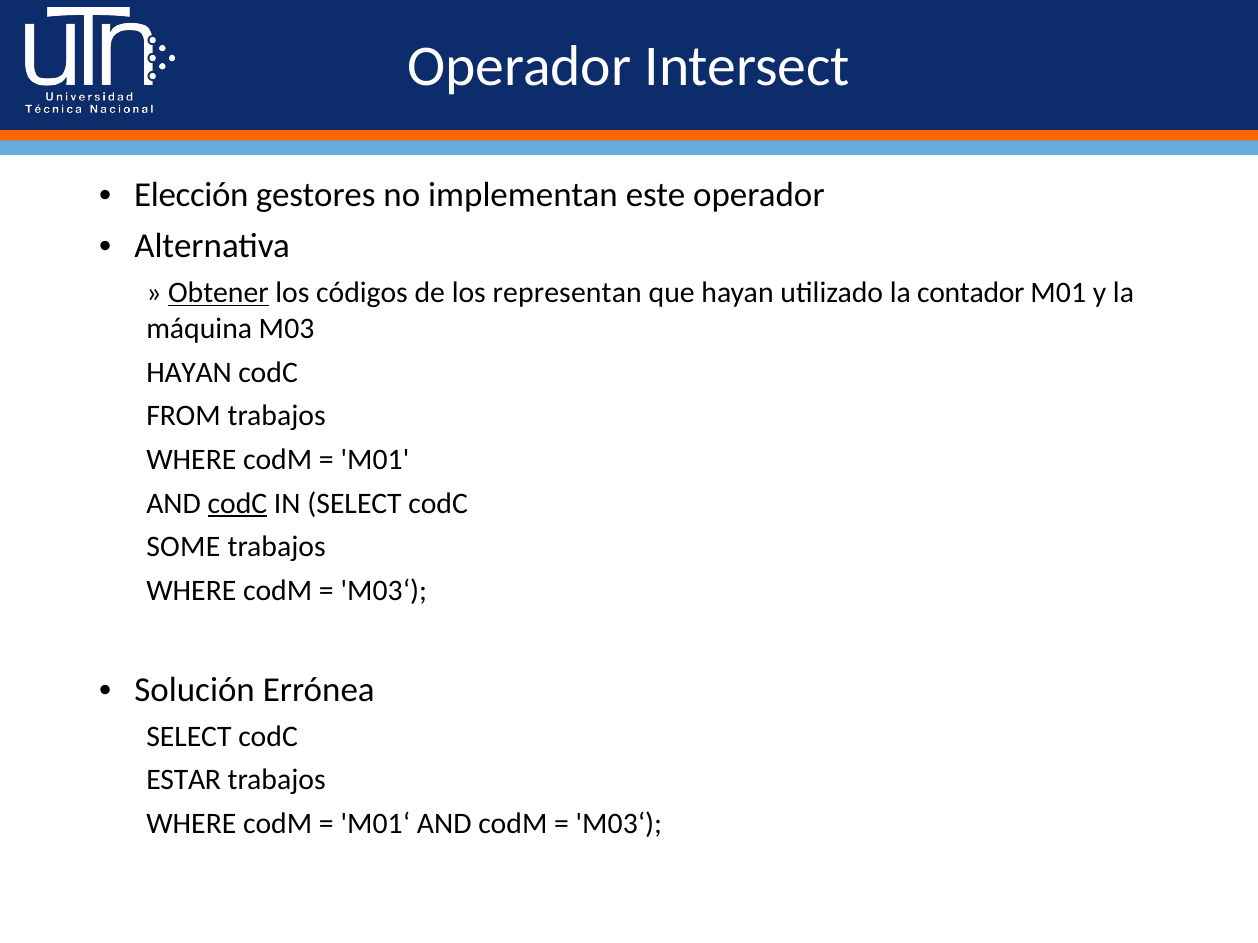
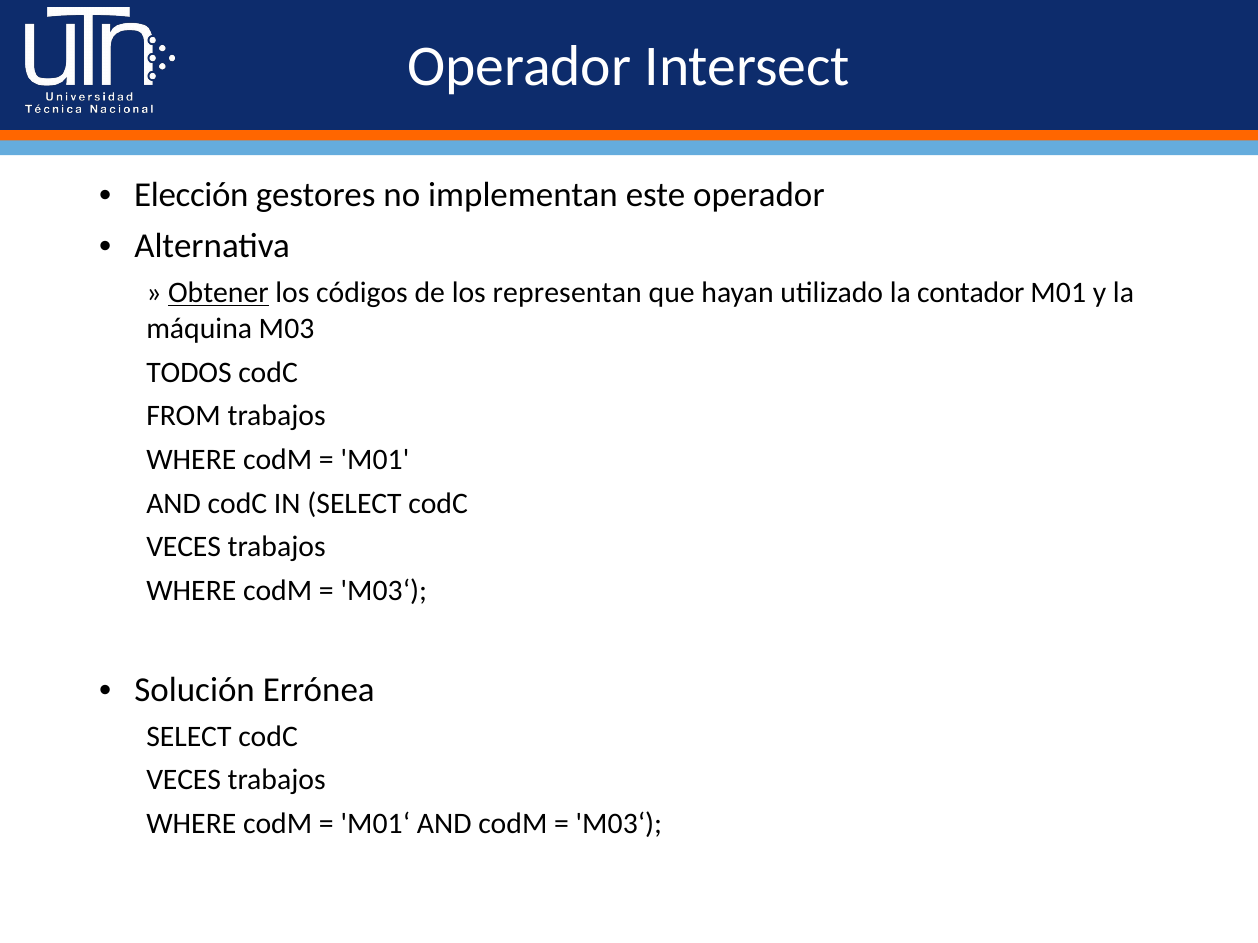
HAYAN: HAYAN -> TODOS (189, 373)
codC underline: present -> none (237, 504)
SOME: SOME -> VECES (184, 547)
ESTAR: ESTAR -> VECES (184, 781)
